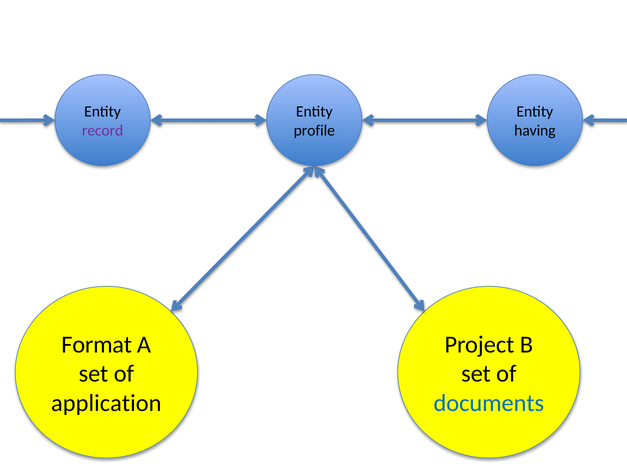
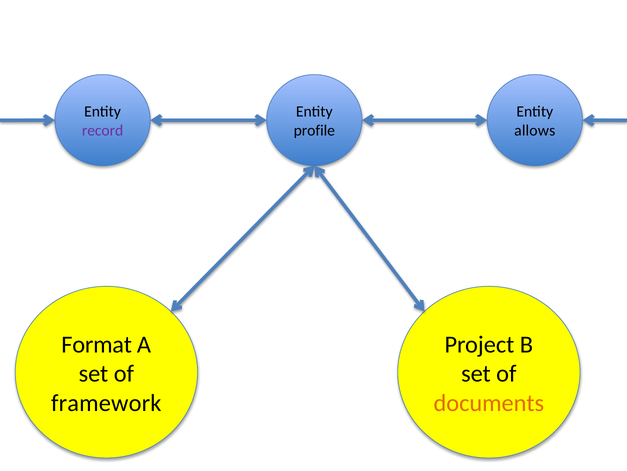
having: having -> allows (535, 130)
application: application -> framework (106, 403)
documents colour: blue -> orange (489, 403)
